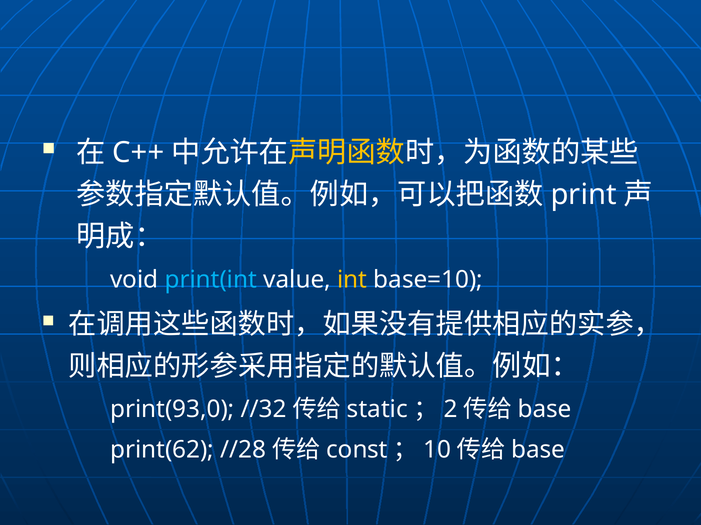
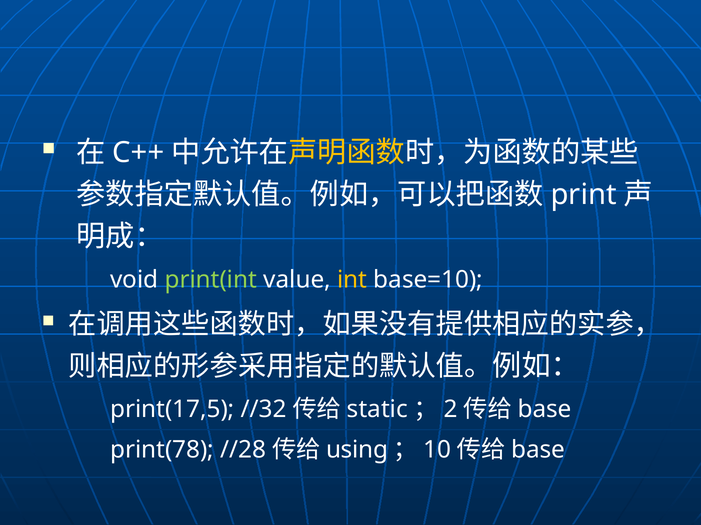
print(int colour: light blue -> light green (211, 280)
print(93,0: print(93,0 -> print(17,5 (172, 410)
print(62: print(62 -> print(78 (162, 450)
const: const -> using (357, 450)
